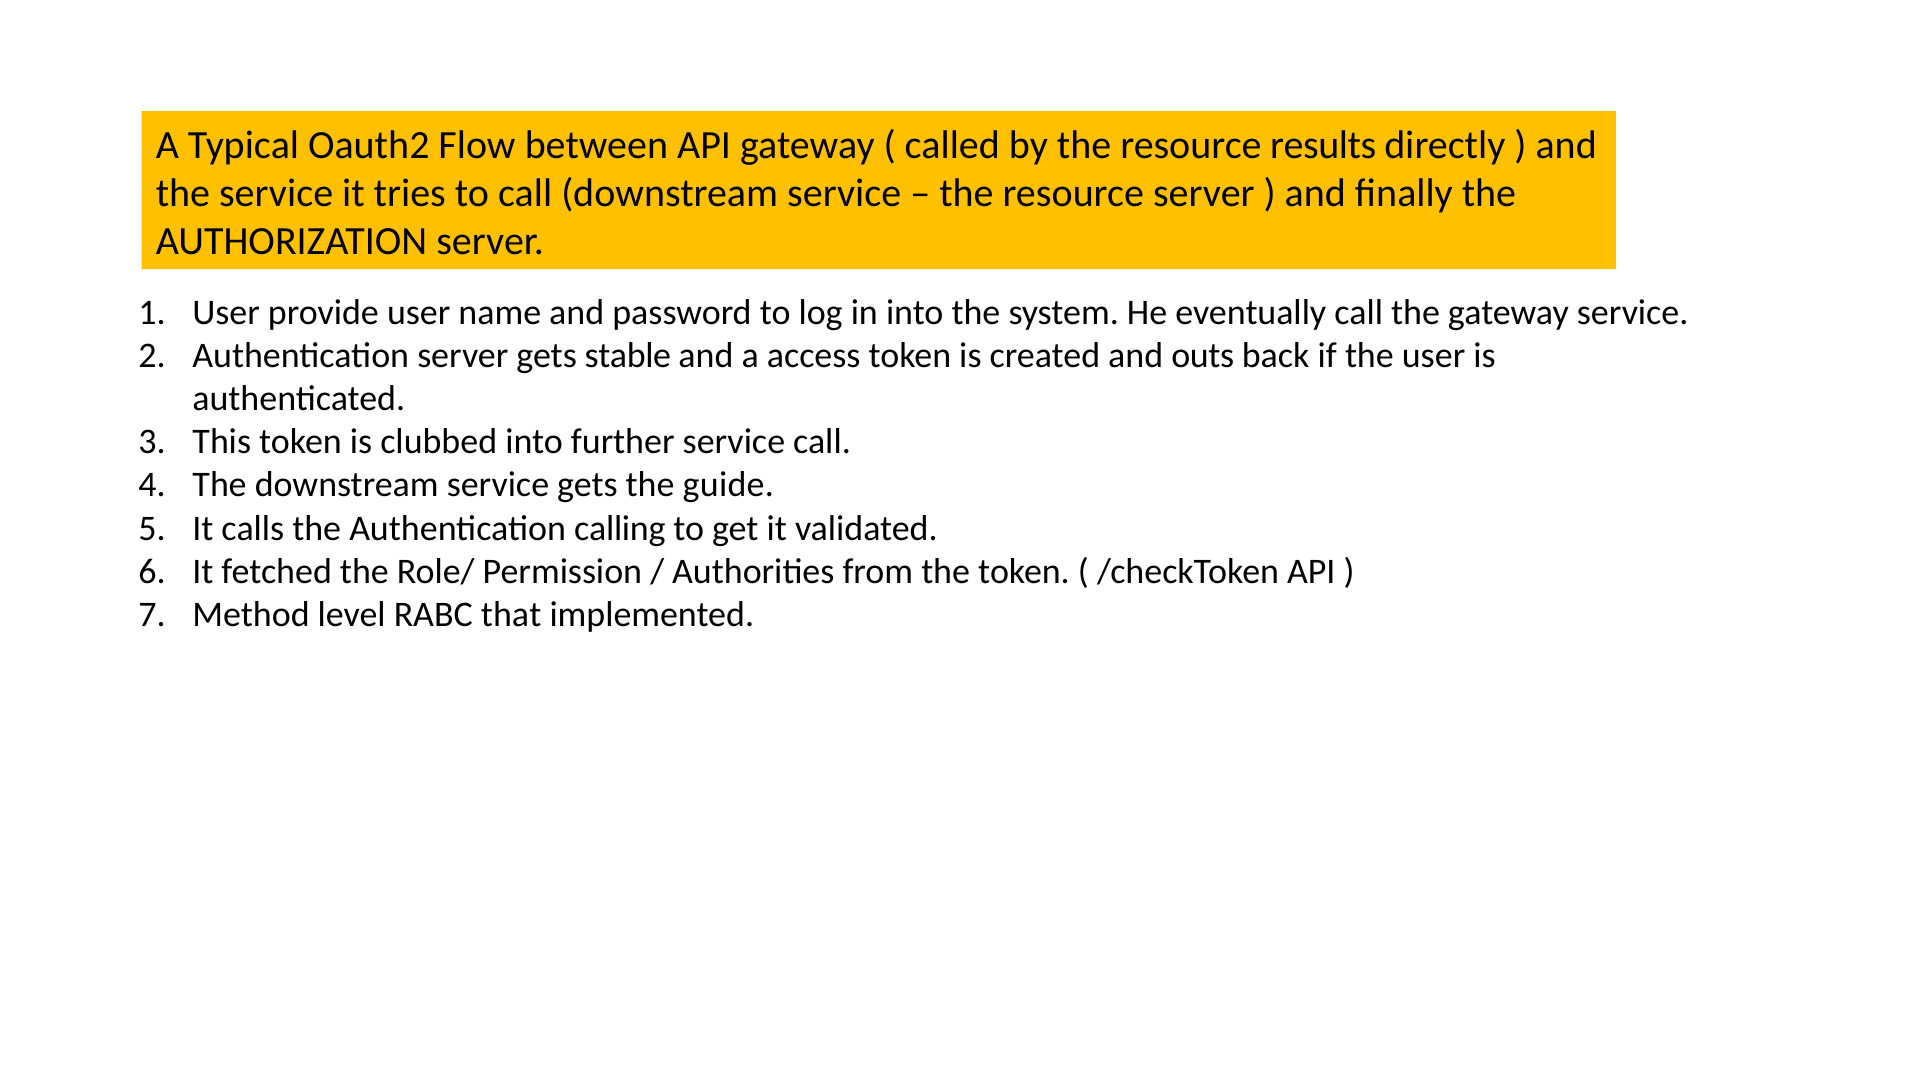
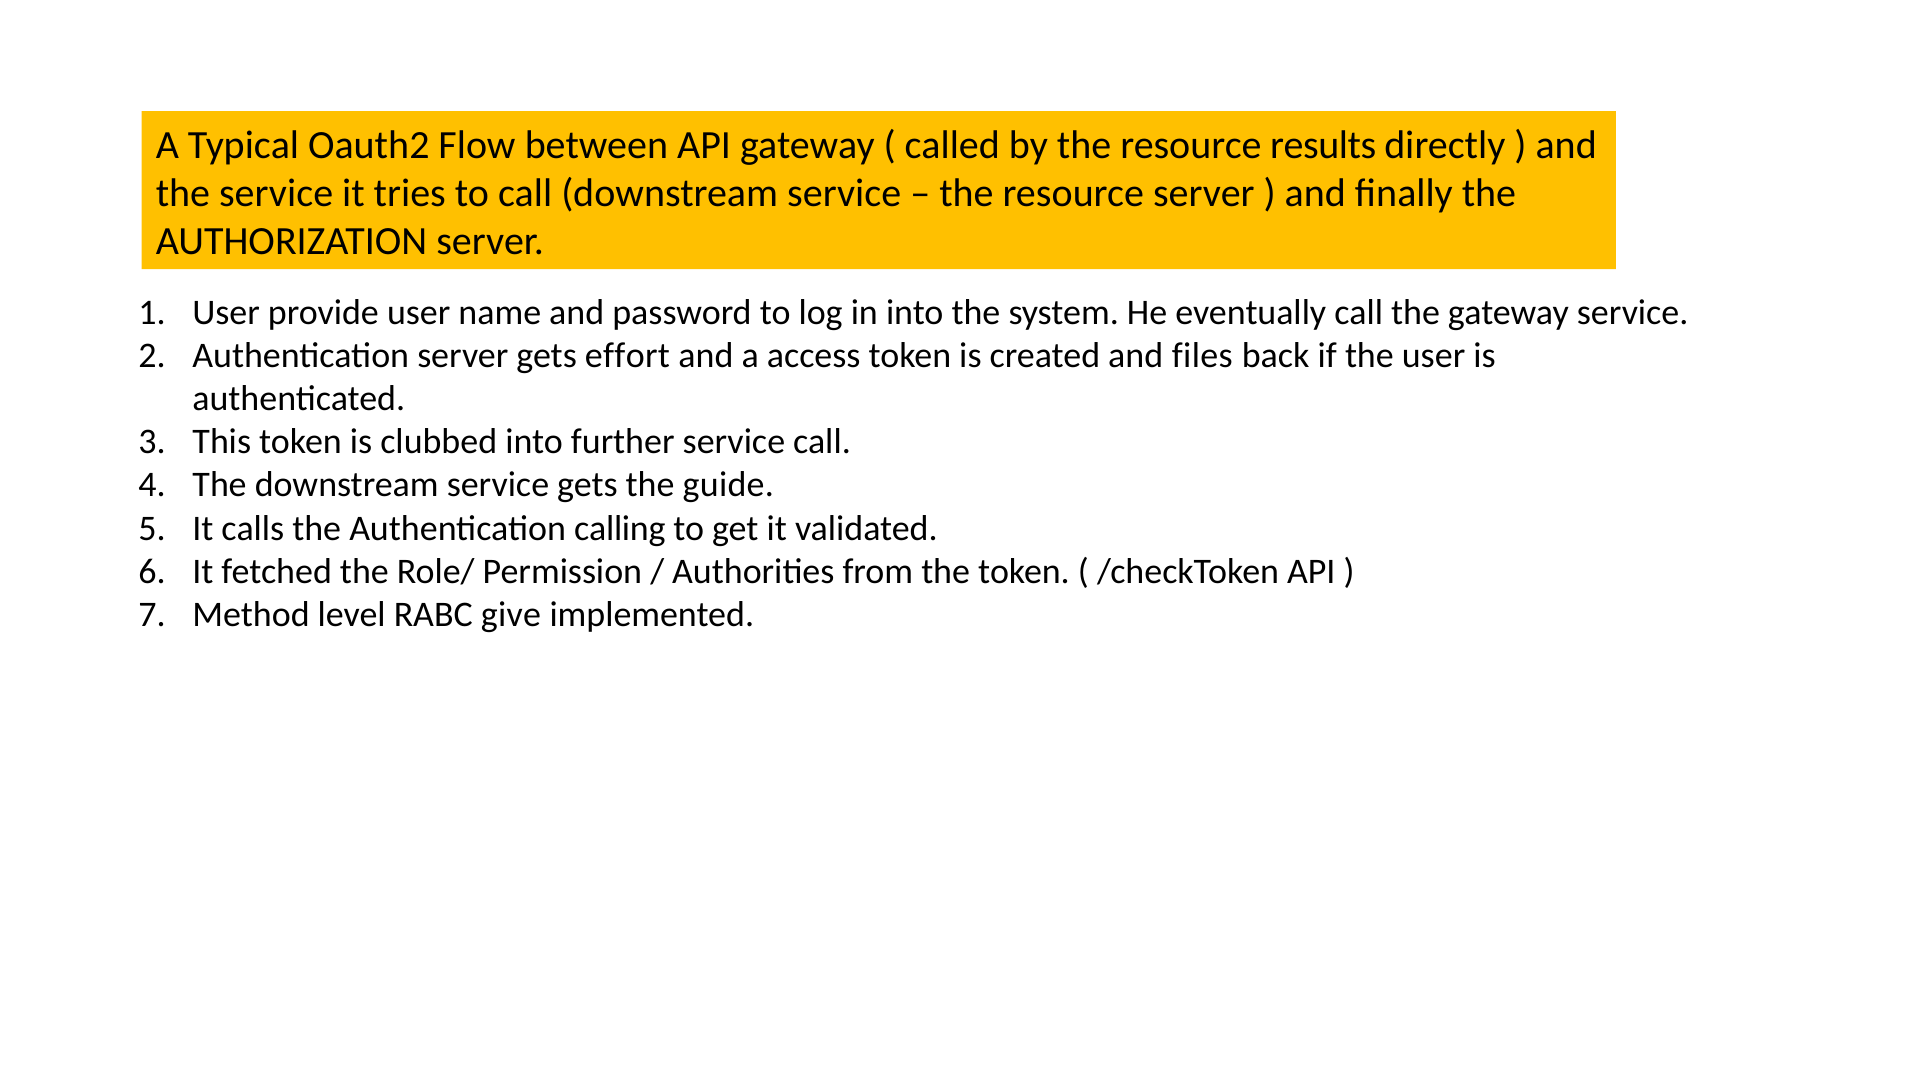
stable: stable -> effort (627, 356)
outs: outs -> files (1202, 356)
that: that -> give (511, 615)
